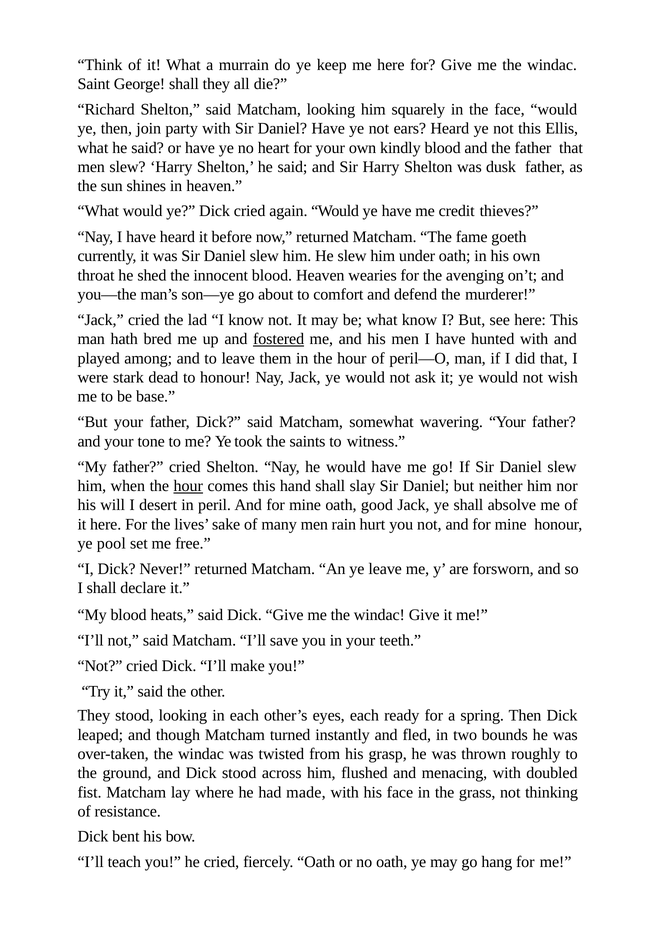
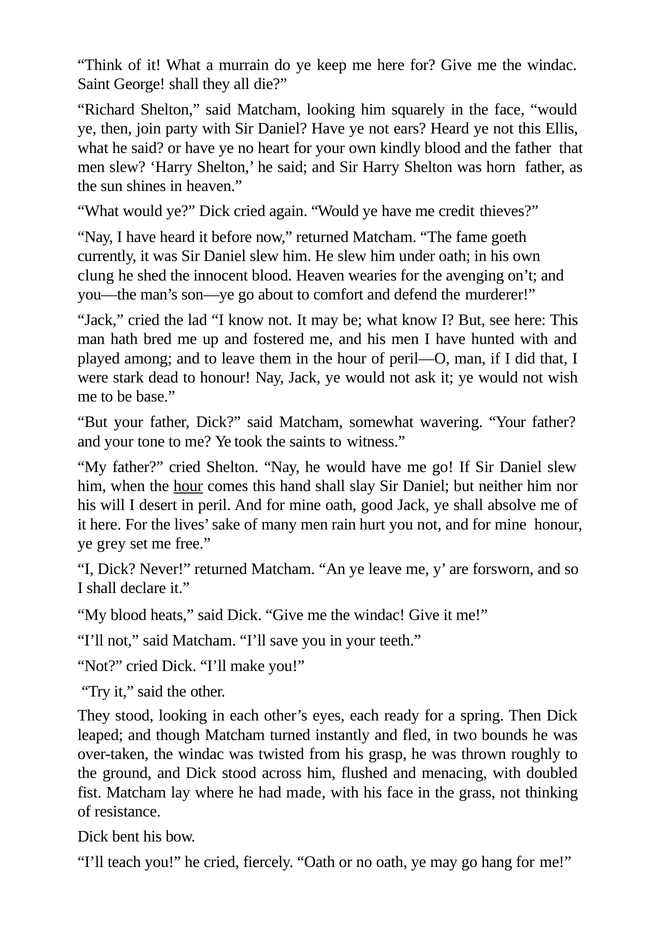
dusk: dusk -> horn (501, 167)
throat: throat -> clung (96, 275)
fostered underline: present -> none (279, 339)
pool: pool -> grey (111, 543)
